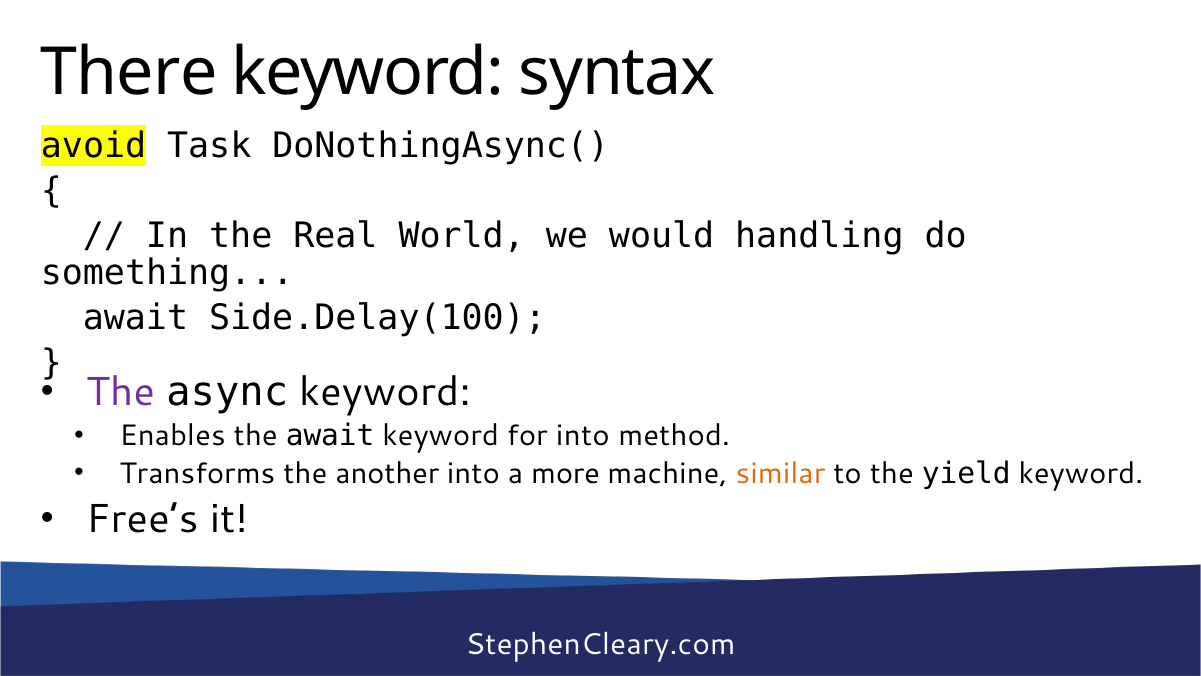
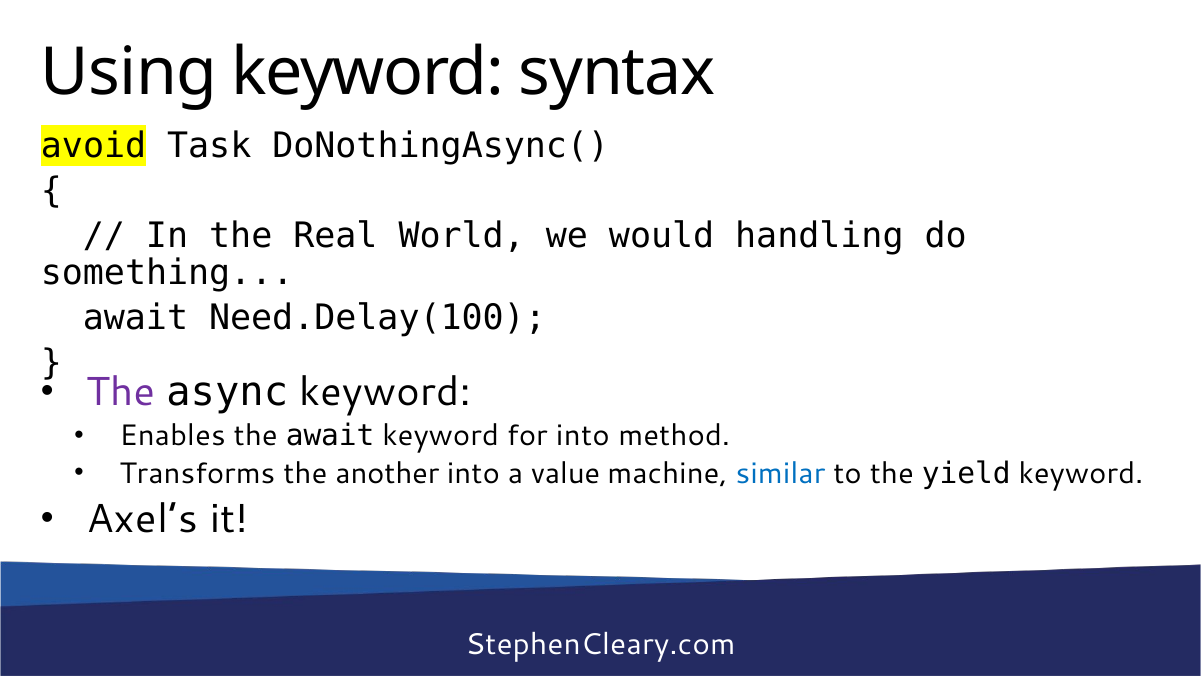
There: There -> Using (129, 73)
Side.Delay(100: Side.Delay(100 -> Need.Delay(100 (377, 318)
more: more -> value (566, 473)
similar colour: orange -> blue (780, 473)
Free’s: Free’s -> Axel’s (142, 519)
